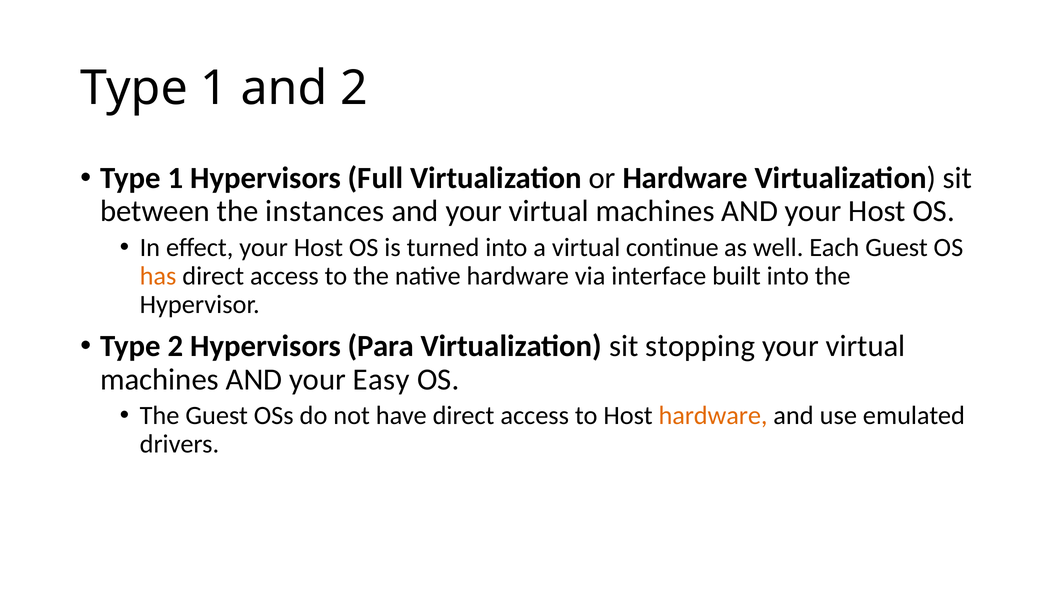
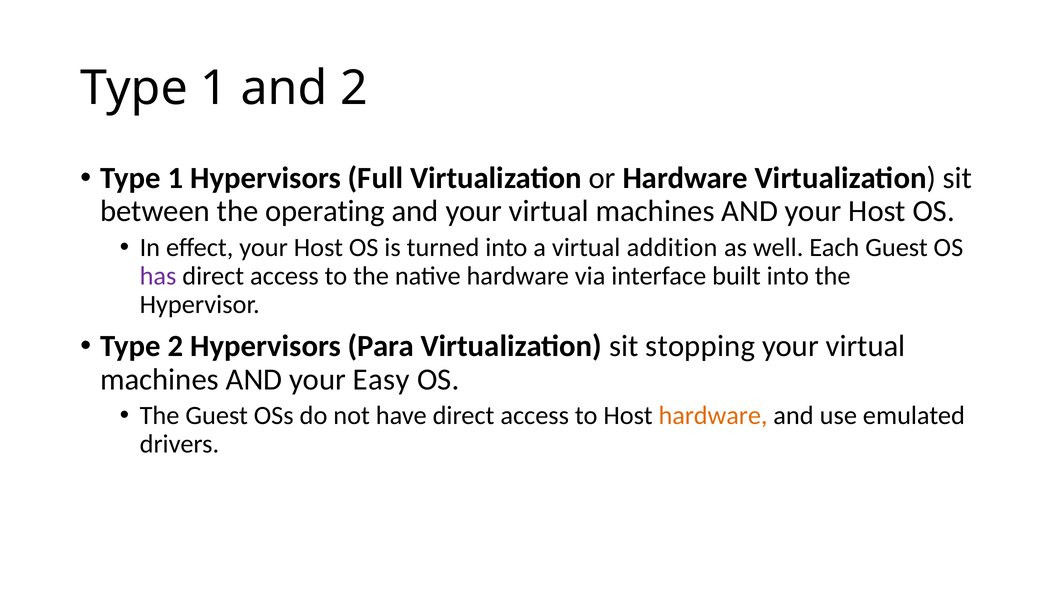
instances: instances -> operating (325, 211)
continue: continue -> addition (672, 248)
has colour: orange -> purple (158, 276)
